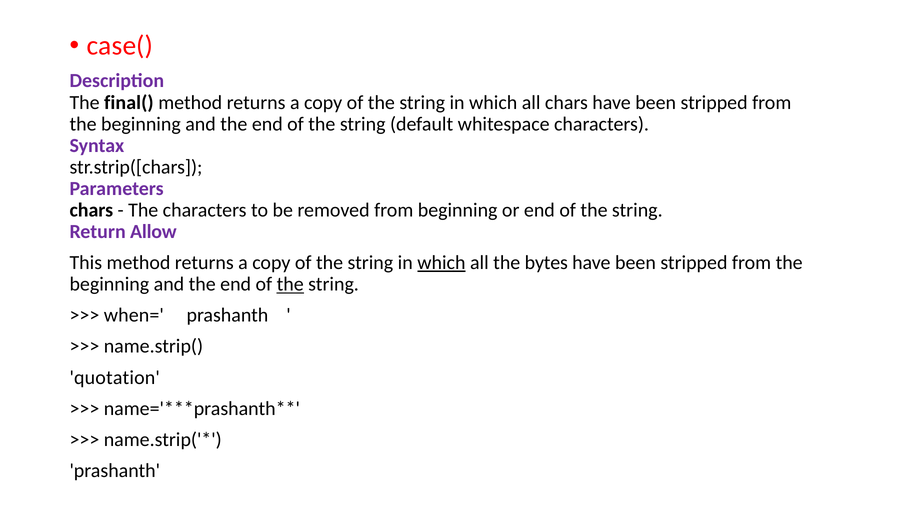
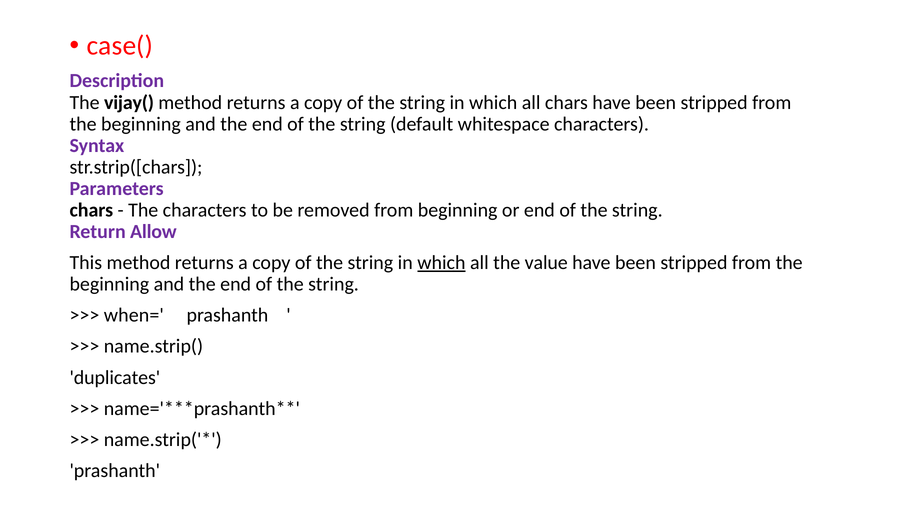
final(: final( -> vijay( (129, 102)
bytes: bytes -> value (546, 263)
the underline: present -> none (290, 284)
quotation: quotation -> duplicates (115, 377)
